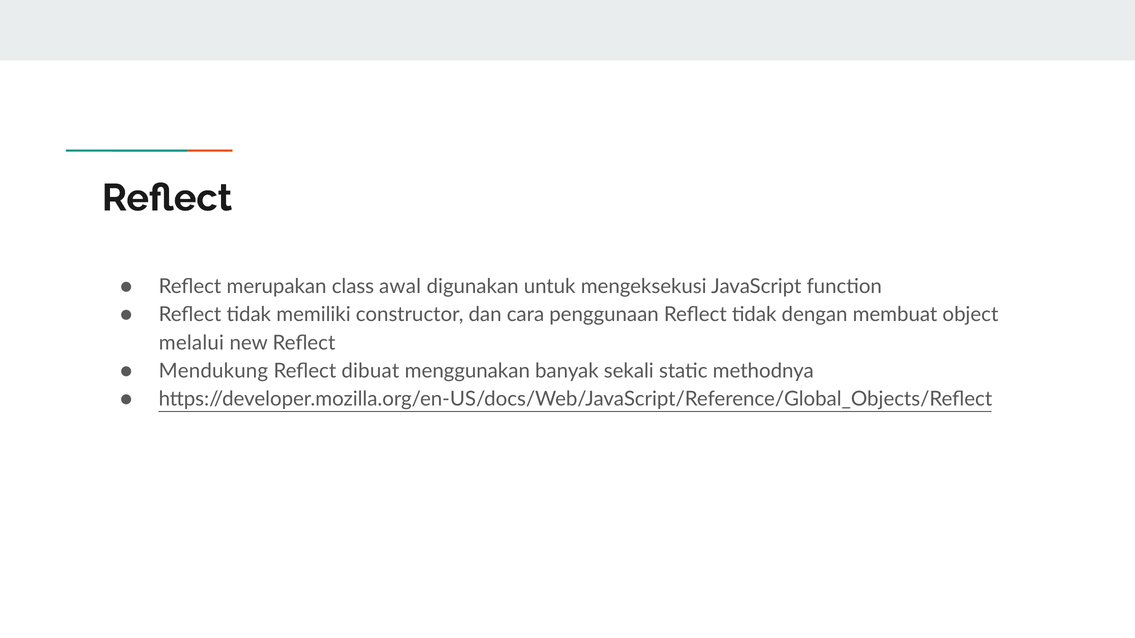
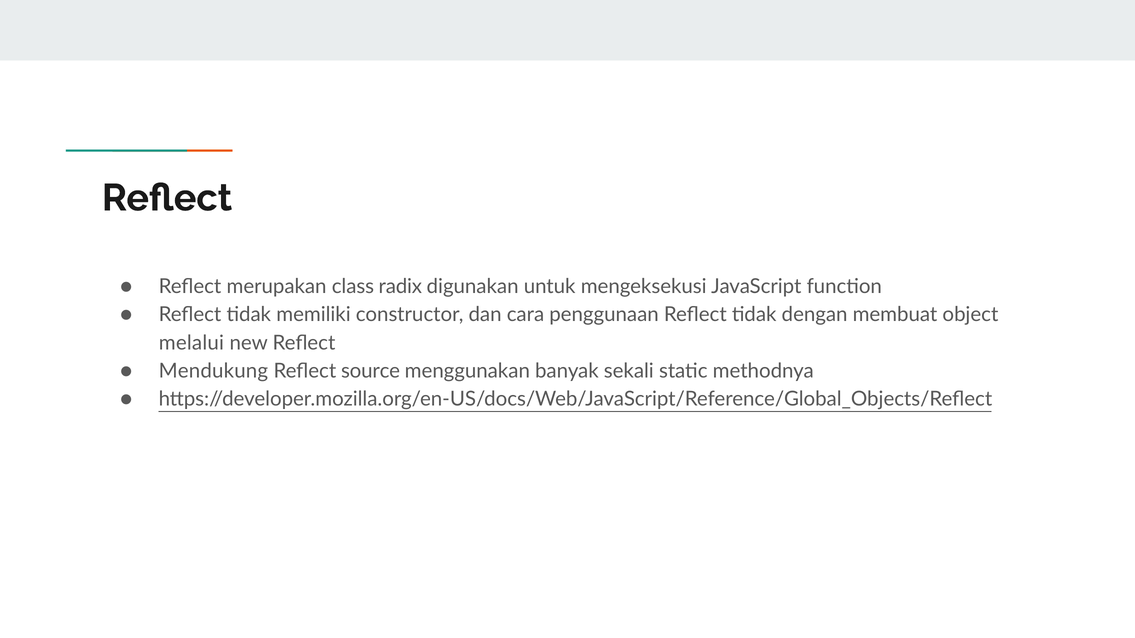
awal: awal -> radix (400, 287)
dibuat: dibuat -> source (371, 371)
